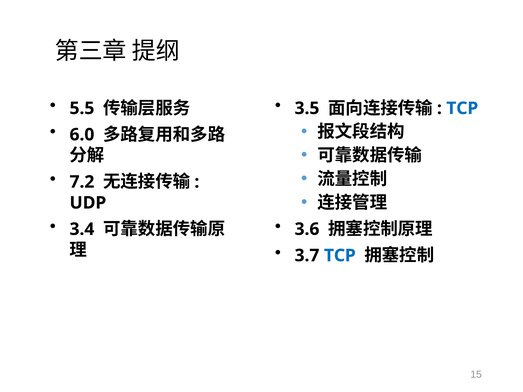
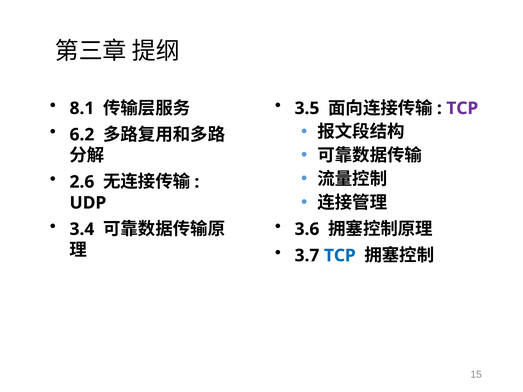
5.5: 5.5 -> 8.1 (82, 108)
TCP colour: blue -> purple (462, 108)
6.0: 6.0 -> 6.2 (82, 135)
7.2: 7.2 -> 2.6 (82, 182)
